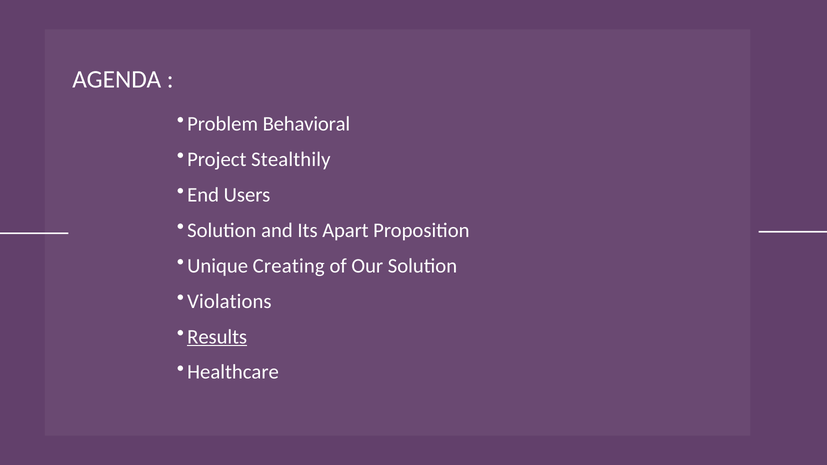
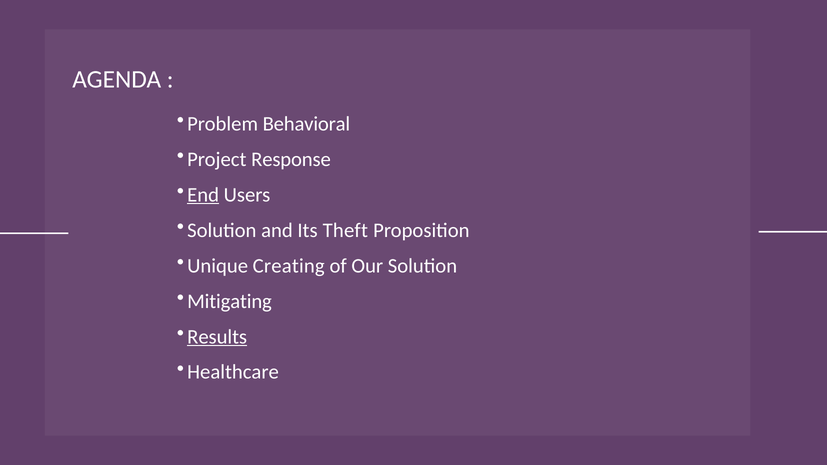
Stealthily: Stealthily -> Response (291, 159)
End underline: none -> present (203, 195)
Apart: Apart -> Theft (345, 230)
Violations: Violations -> Mitigating (230, 301)
